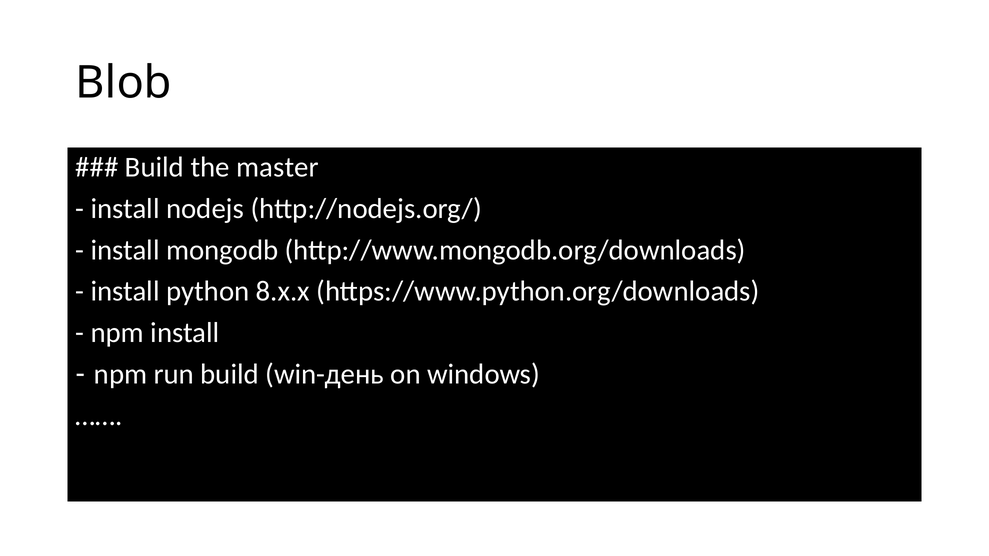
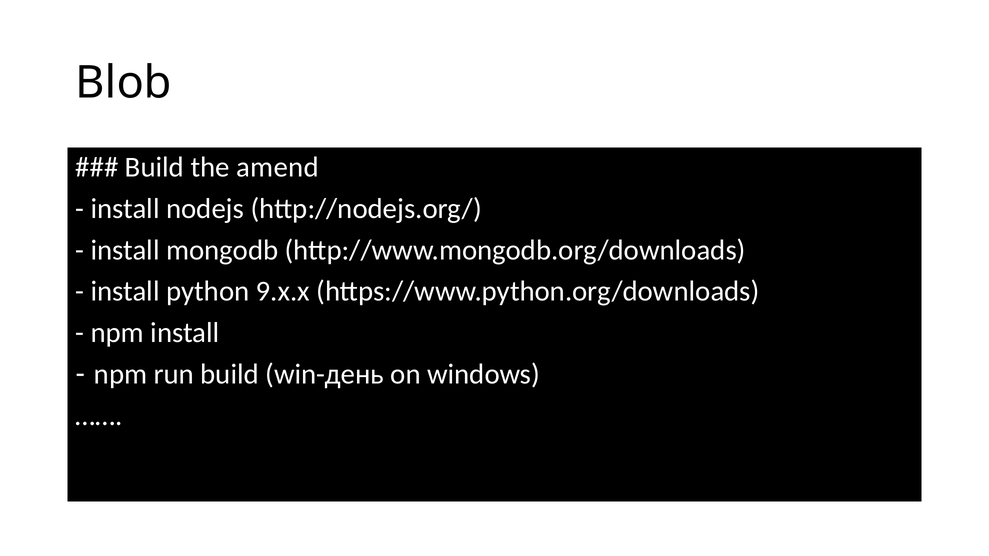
master: master -> amend (277, 167)
8.x.x: 8.x.x -> 9.x.x (283, 292)
